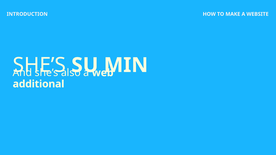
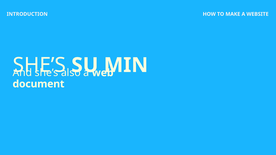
additional: additional -> document (39, 84)
